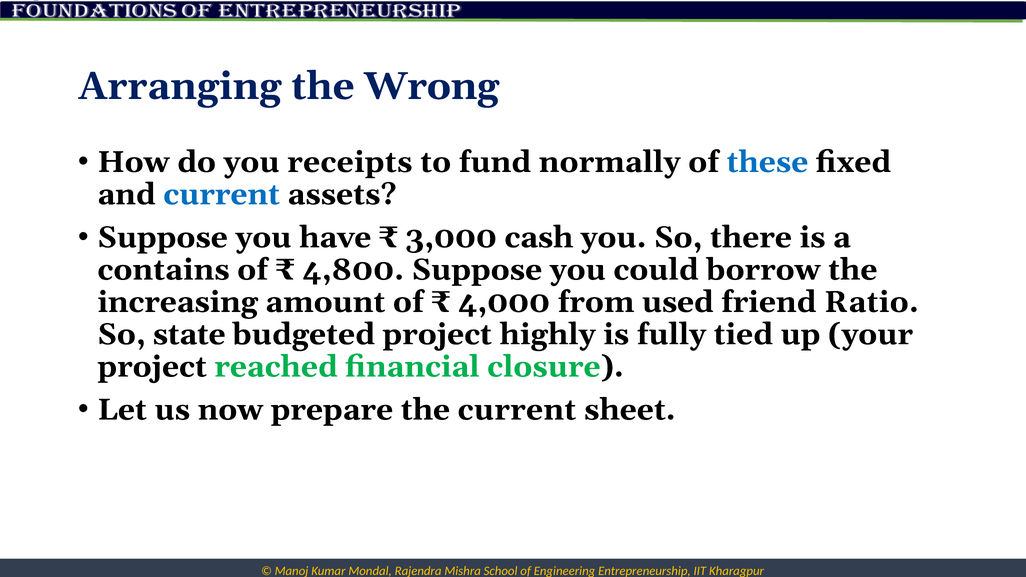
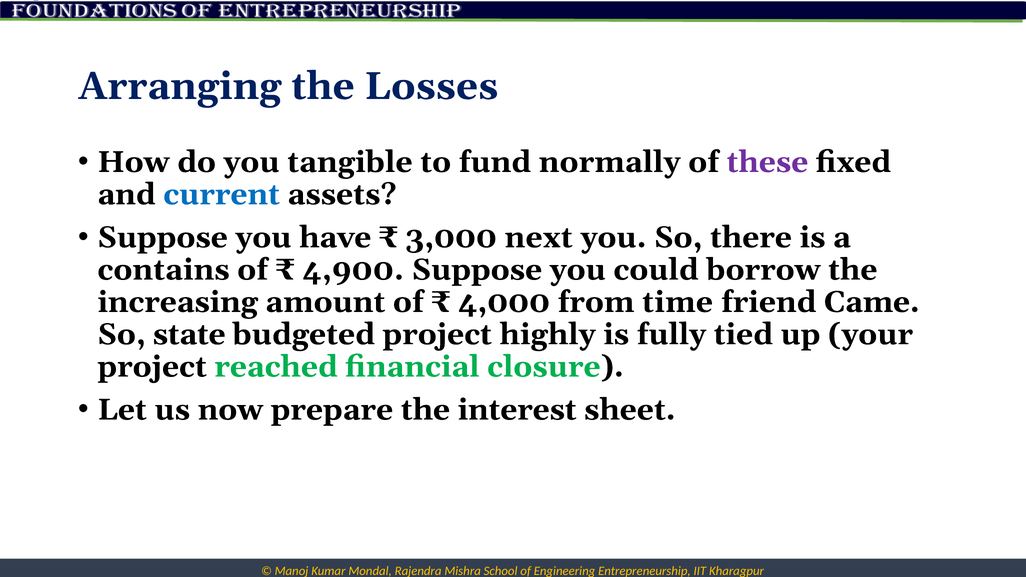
Wrong: Wrong -> Losses (431, 86)
receipts: receipts -> tangible (350, 162)
these colour: blue -> purple (767, 162)
cash: cash -> next (539, 237)
4,800: 4,800 -> 4,900 (353, 270)
used: used -> time (678, 302)
Ratio: Ratio -> Came (872, 302)
the current: current -> interest (517, 410)
